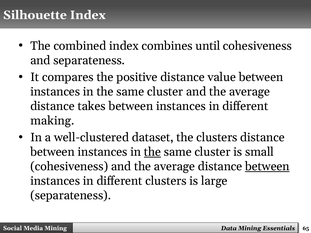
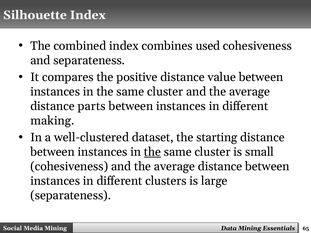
until: until -> used (208, 46)
takes: takes -> parts (92, 106)
the clusters: clusters -> starting (217, 138)
between underline: present -> none (267, 167)
